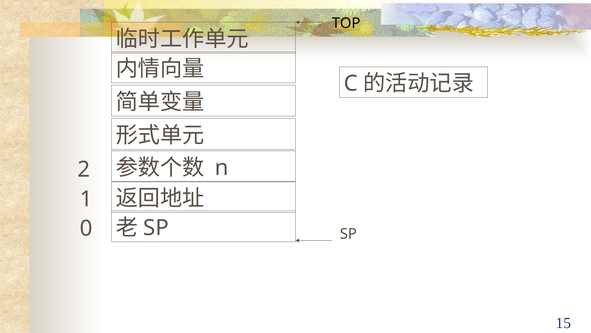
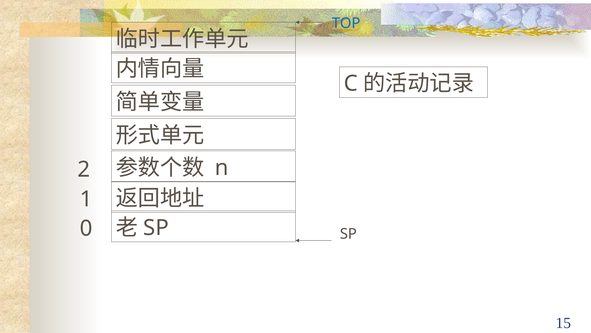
TOP colour: black -> blue (346, 23)
